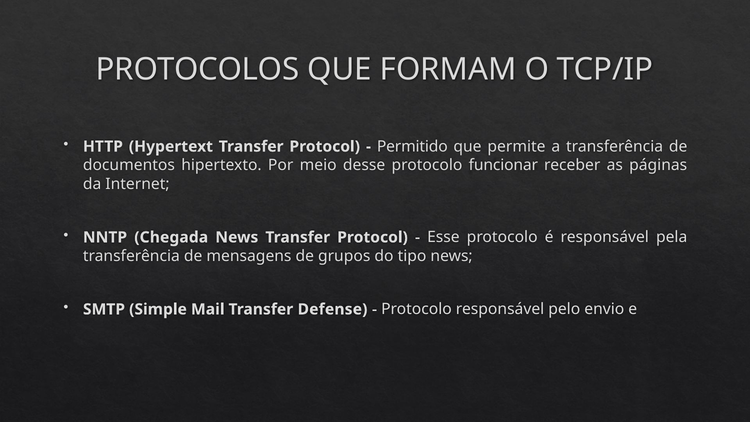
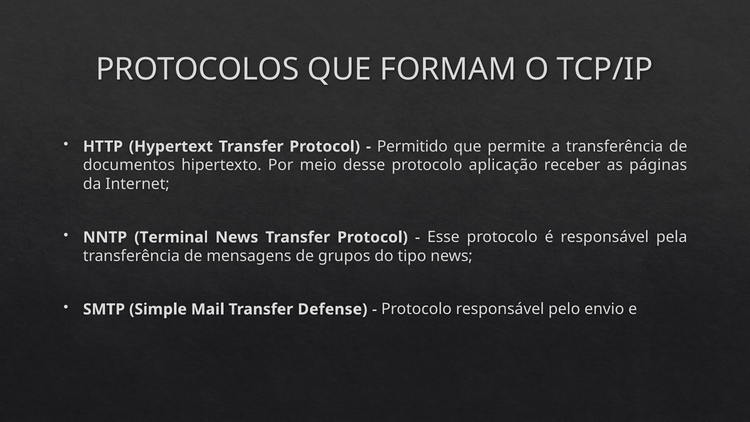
funcionar: funcionar -> aplicação (503, 165)
Chegada: Chegada -> Terminal (171, 237)
